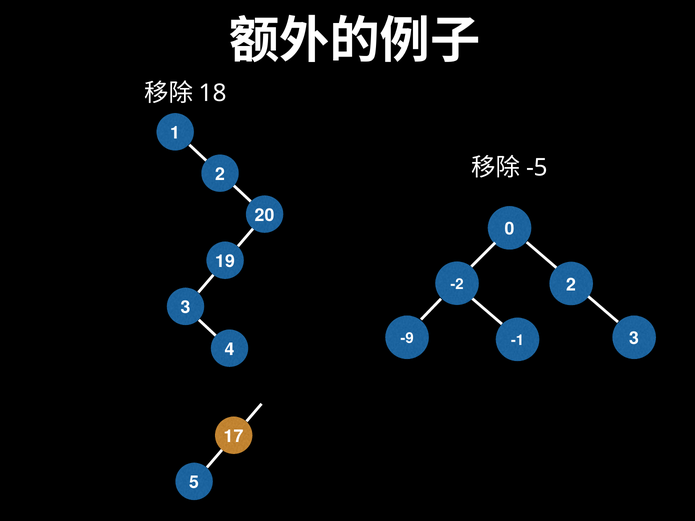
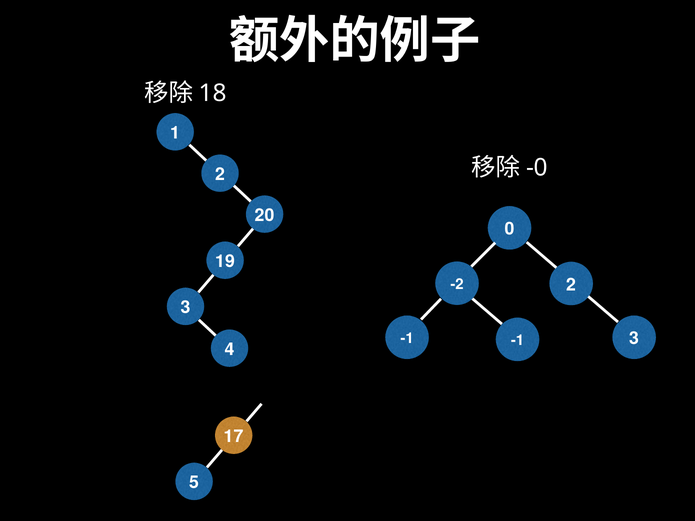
-5: -5 -> -0 (537, 168)
-9: -9 -> -1 (407, 338)
